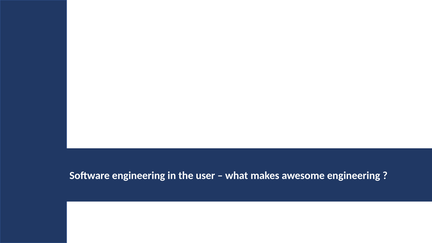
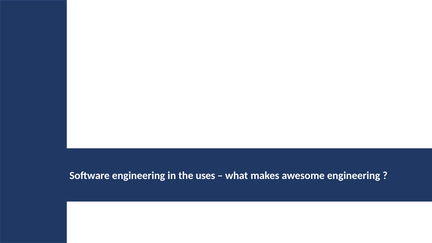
user: user -> uses (205, 176)
